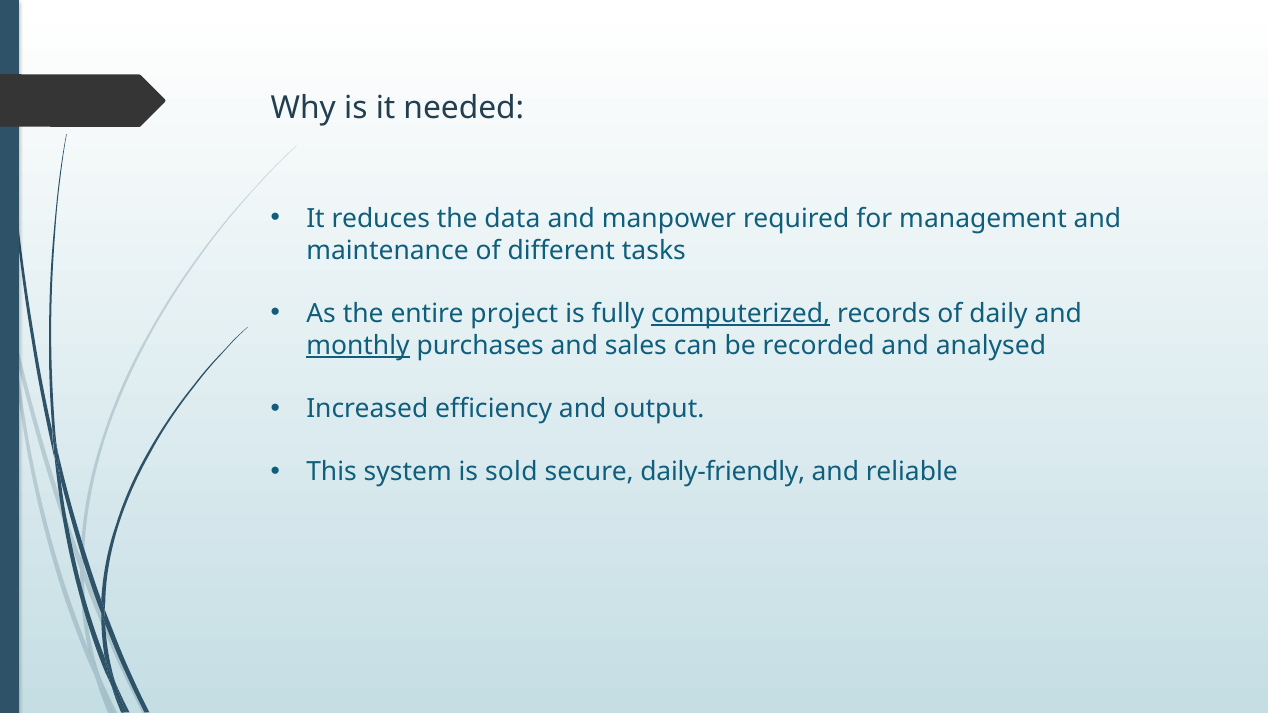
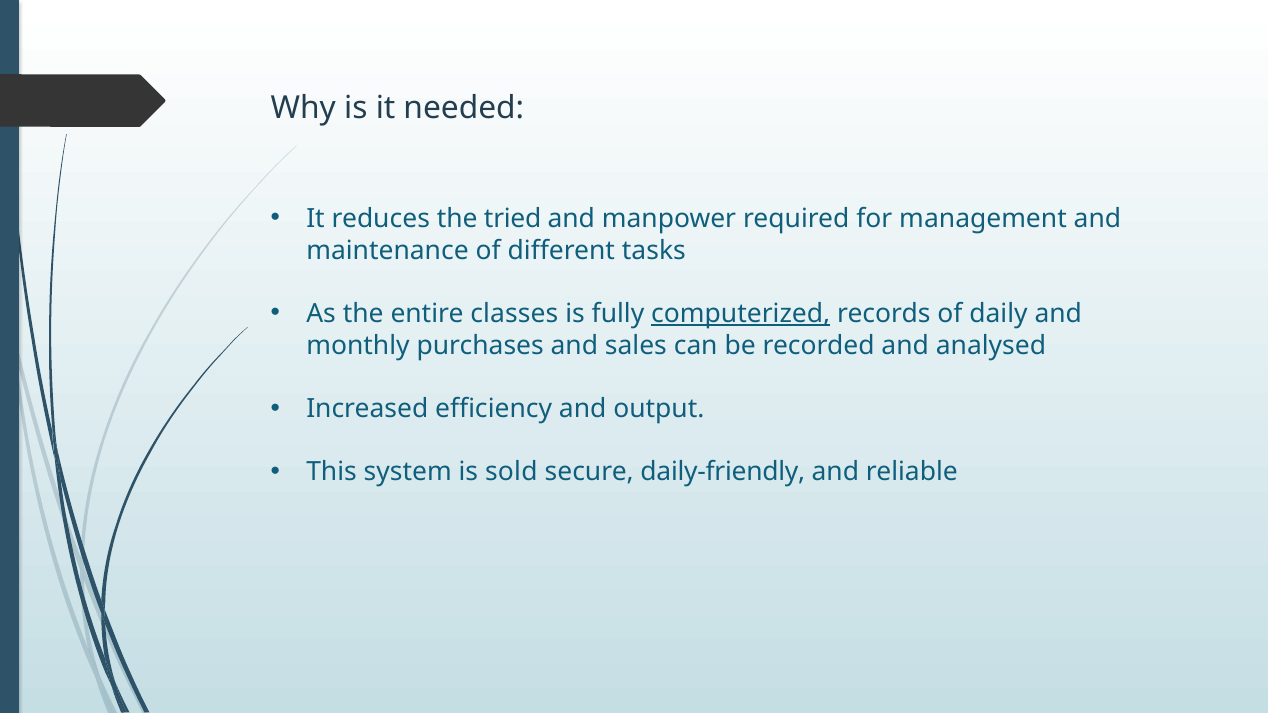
data: data -> tried (513, 219)
project: project -> classes (514, 314)
monthly underline: present -> none (358, 346)
